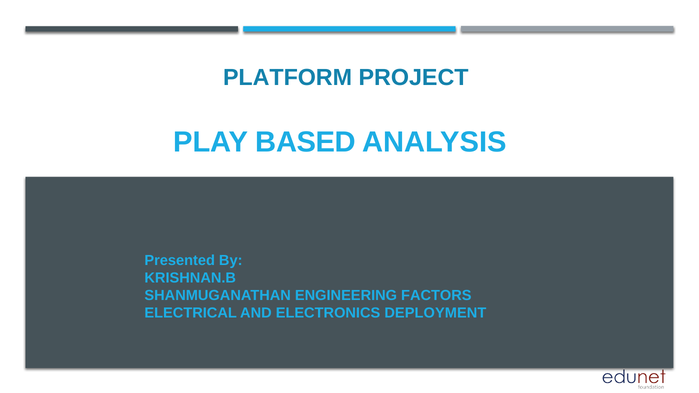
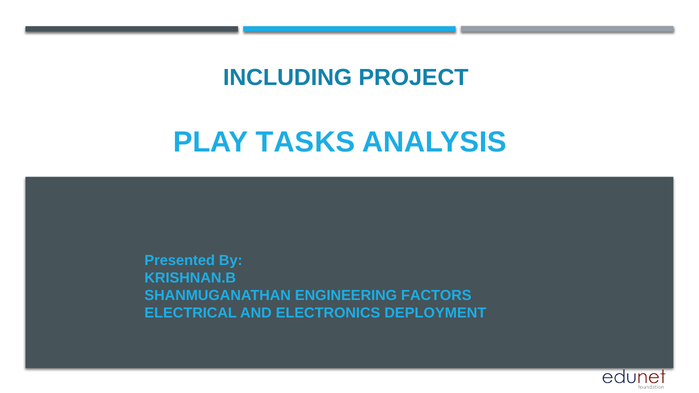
PLATFORM: PLATFORM -> INCLUDING (288, 78)
BASED: BASED -> TASKS (305, 142)
